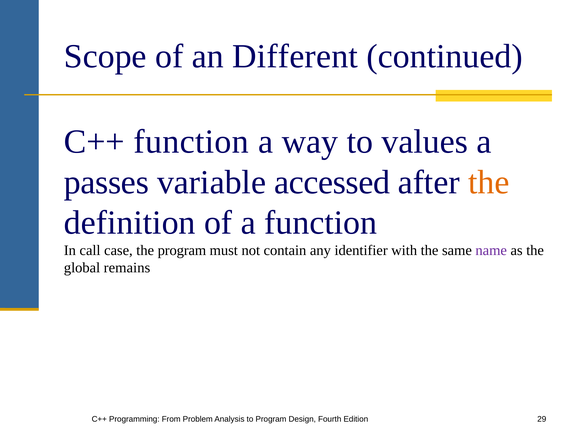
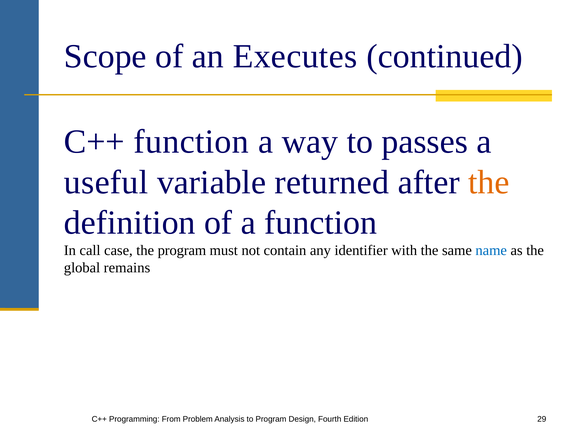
Different: Different -> Executes (295, 56)
values: values -> passes (425, 142)
passes: passes -> useful (106, 182)
accessed: accessed -> returned (332, 182)
name colour: purple -> blue (491, 251)
